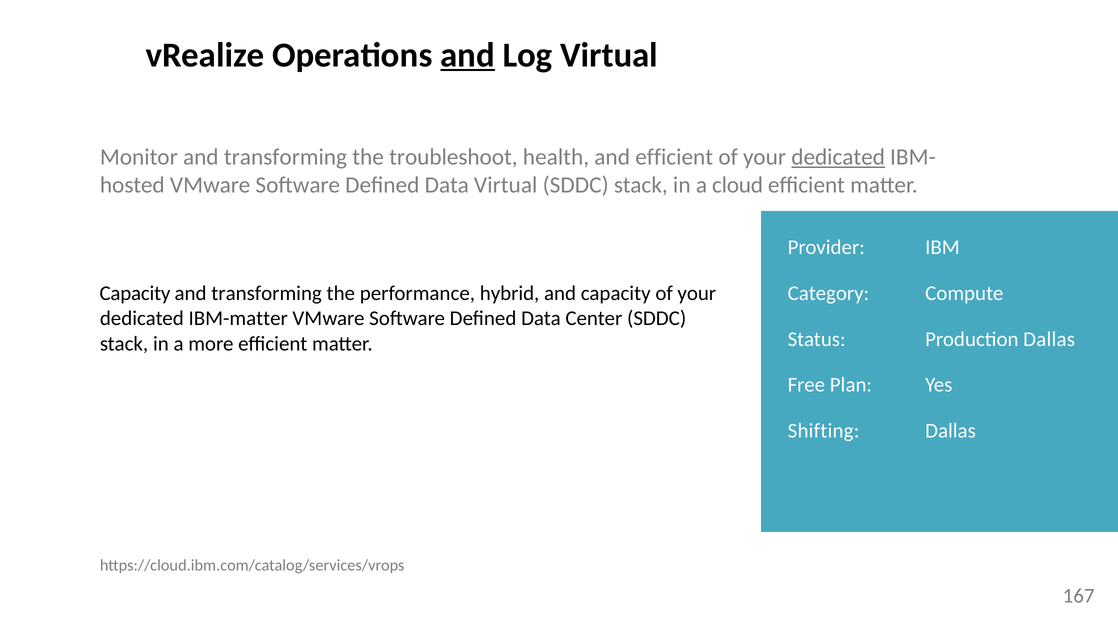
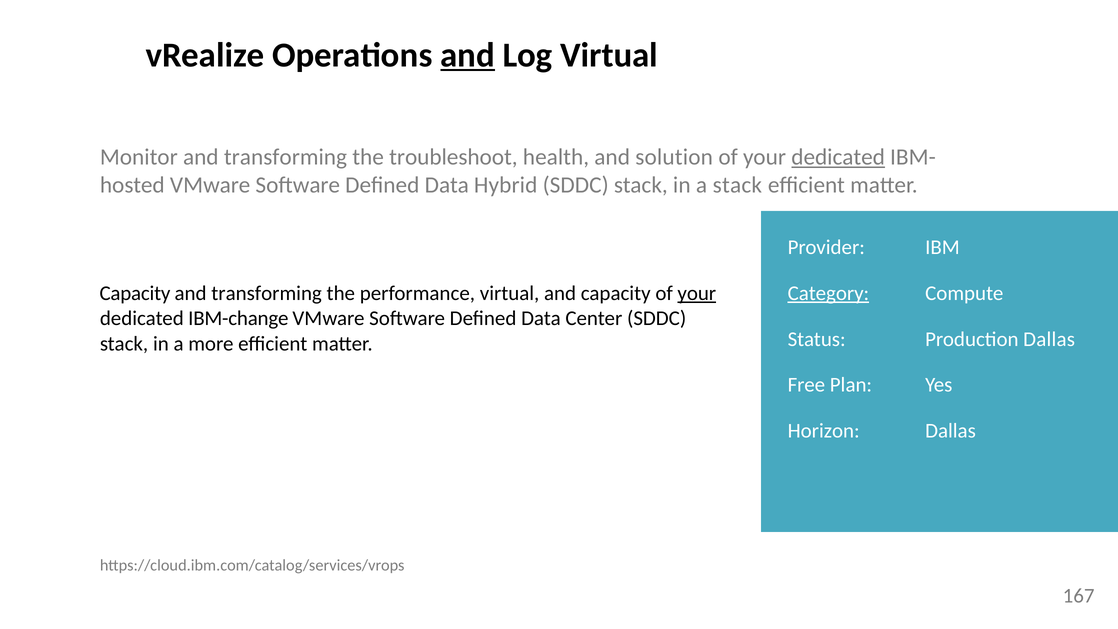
and efficient: efficient -> solution (674, 157)
Data Virtual: Virtual -> Hybrid (506, 185)
a cloud: cloud -> stack (737, 185)
performance hybrid: hybrid -> virtual (510, 293)
your underline: none -> present (697, 293)
Category underline: none -> present (828, 293)
IBM-matter: IBM-matter -> IBM-change (238, 318)
Shifting: Shifting -> Horizon (824, 431)
